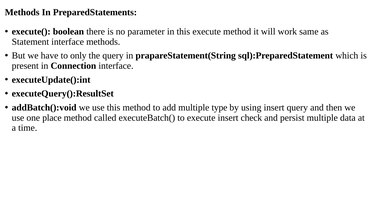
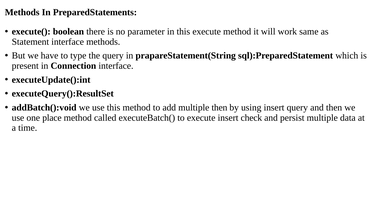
only: only -> type (78, 56)
multiple type: type -> then (219, 108)
